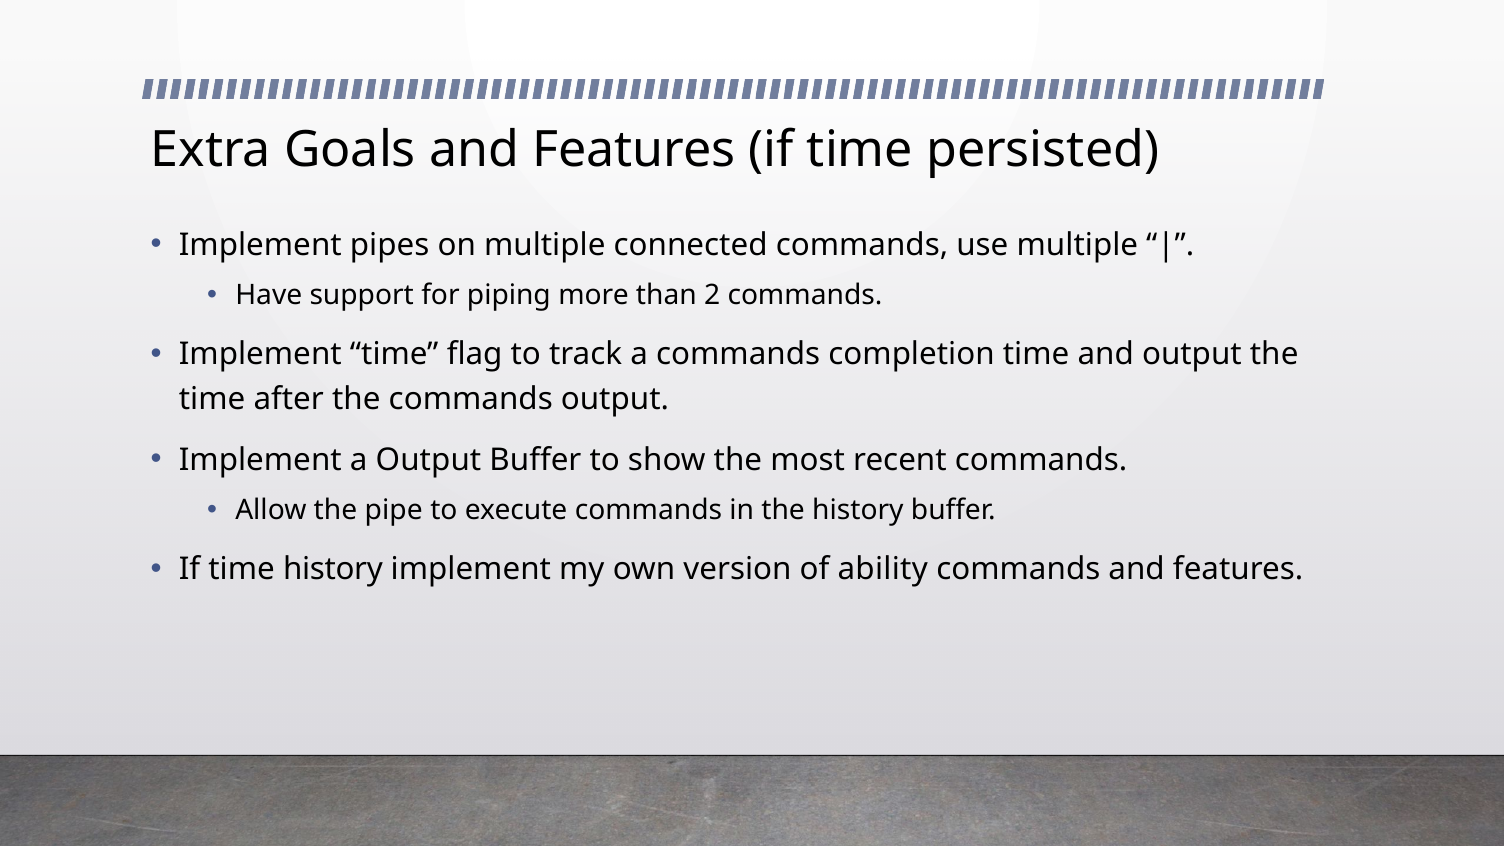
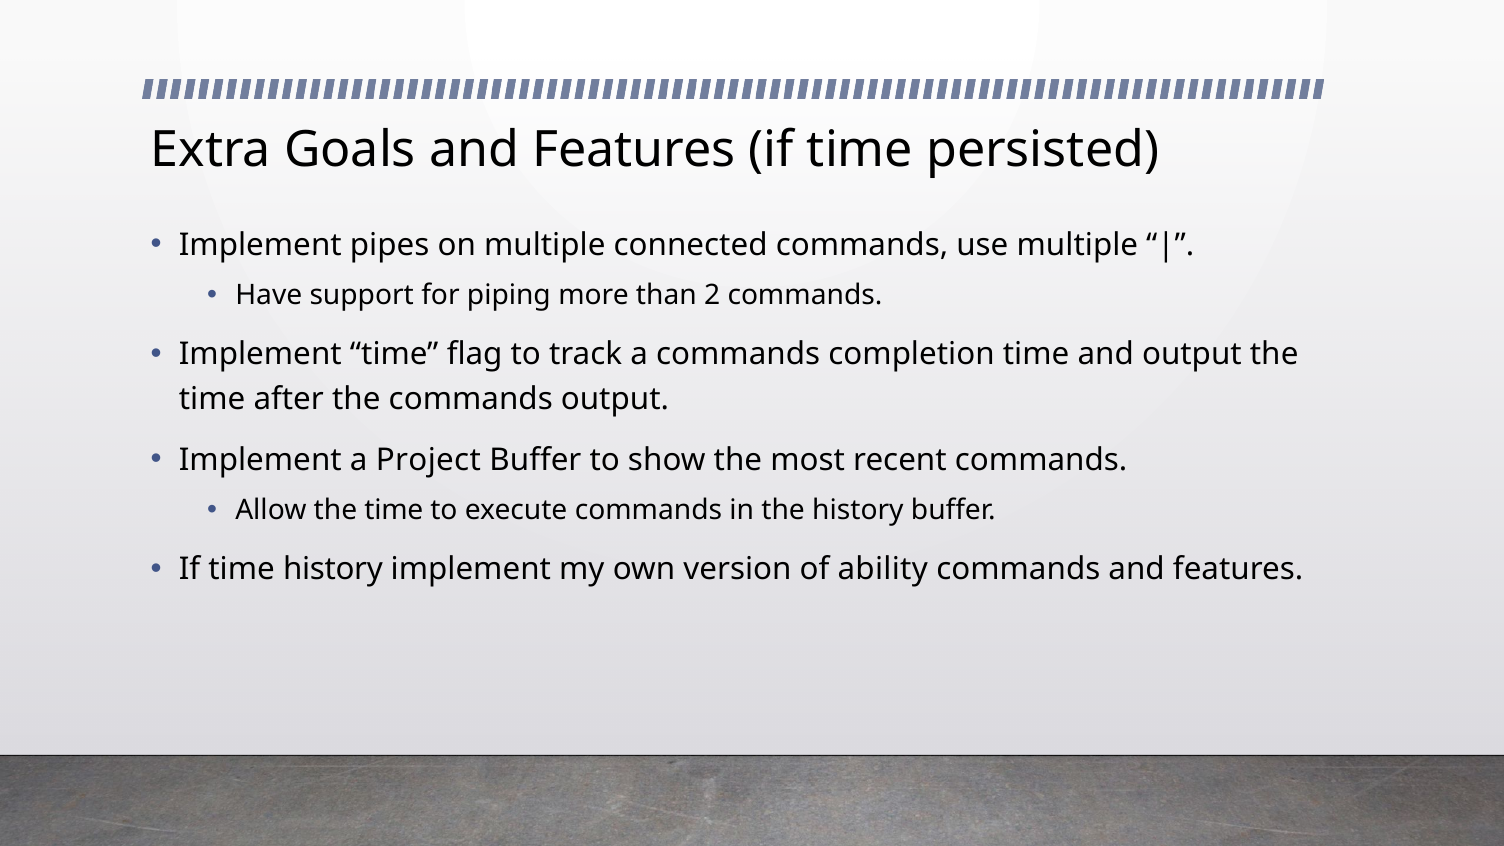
a Output: Output -> Project (428, 460)
Allow the pipe: pipe -> time (394, 510)
